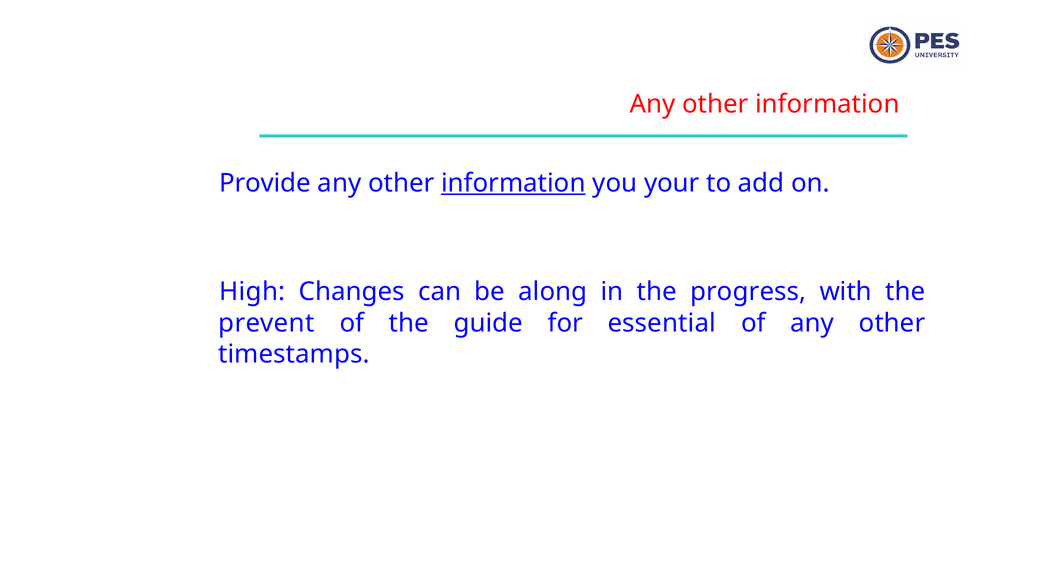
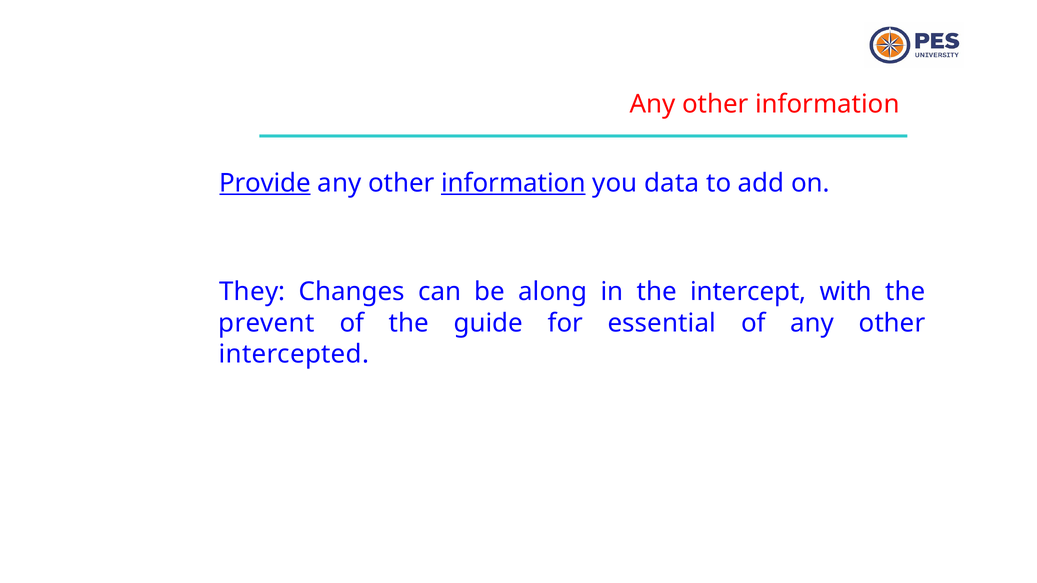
Provide underline: none -> present (265, 183)
your: your -> data (672, 183)
High: High -> They (252, 292)
progress: progress -> intercept (748, 292)
timestamps: timestamps -> intercepted (294, 354)
